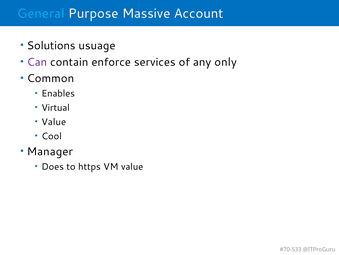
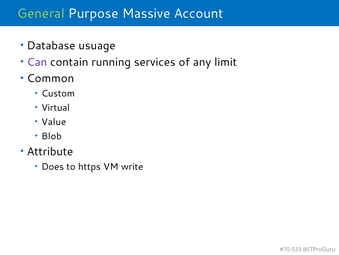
General colour: light blue -> light green (41, 13)
Solutions: Solutions -> Database (51, 45)
enforce: enforce -> running (111, 62)
only: only -> limit (226, 62)
Enables: Enables -> Custom (58, 93)
Cool: Cool -> Blob (52, 136)
Manager: Manager -> Attribute (50, 151)
VM value: value -> write (132, 166)
